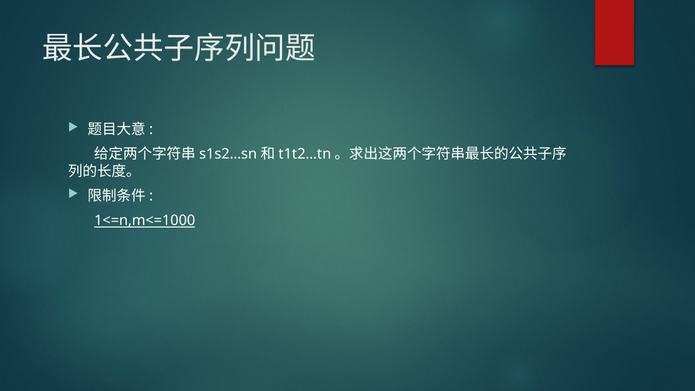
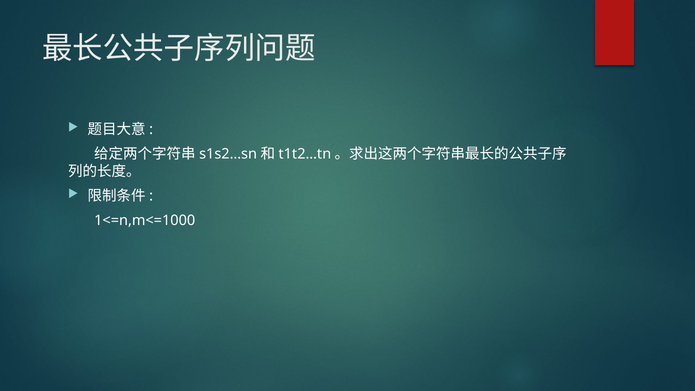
1<=n,m<=1000 underline: present -> none (145, 221)
